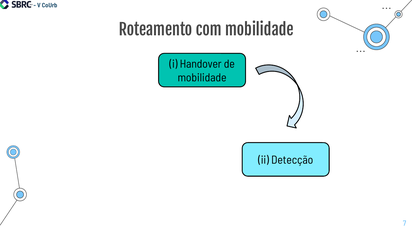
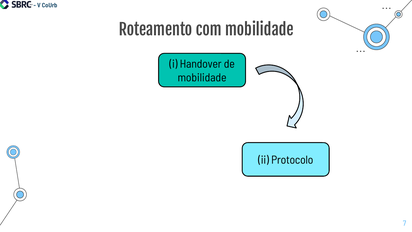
Detecção: Detecção -> Protocolo (292, 160)
